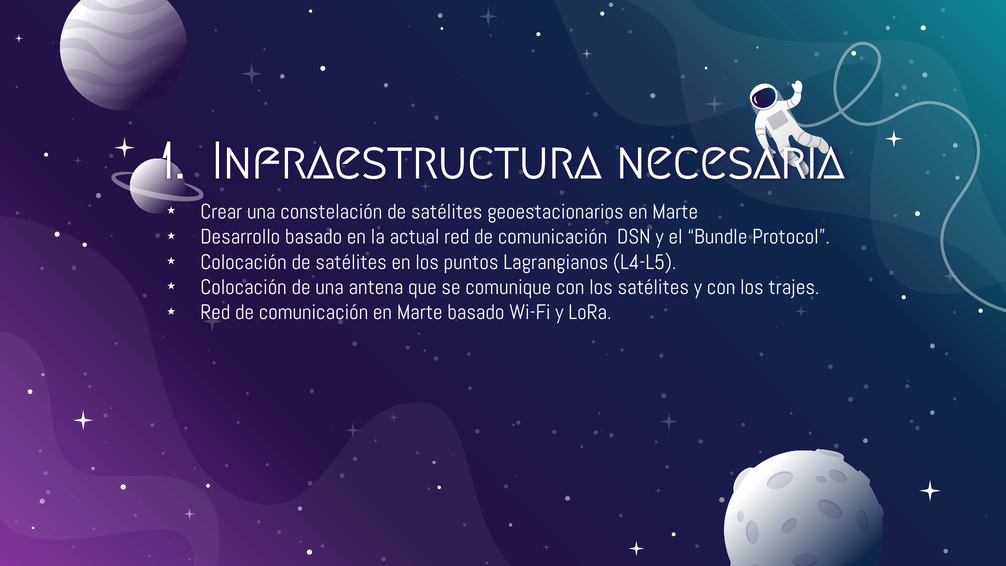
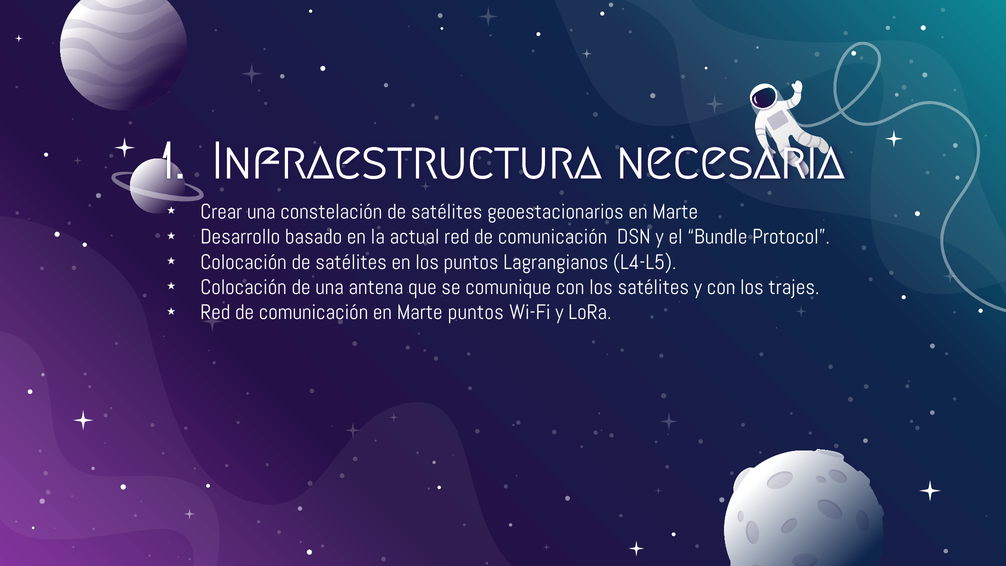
Marte basado: basado -> puntos (476, 312)
